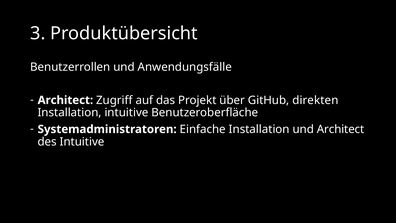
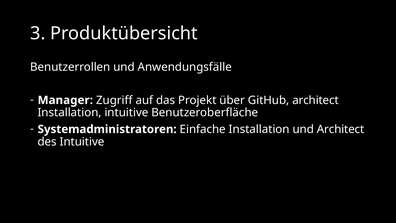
Architect: Architect -> Manager (65, 100)
GitHub direkten: direkten -> architect (315, 100)
